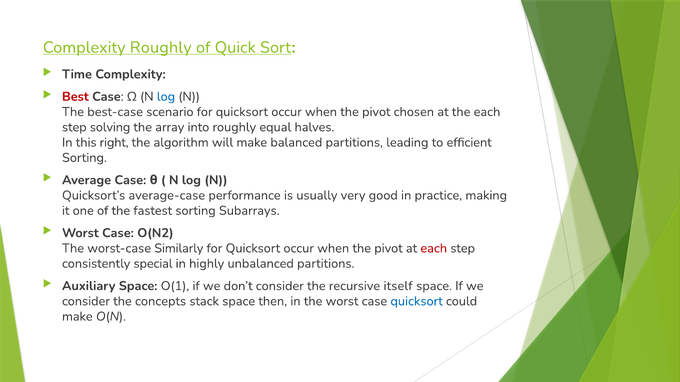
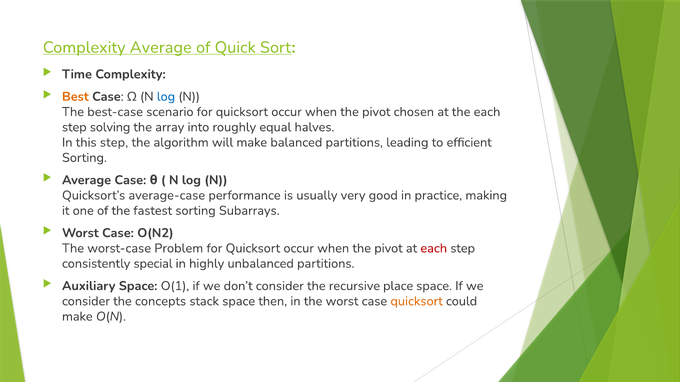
Complexity Roughly: Roughly -> Average (161, 47)
Best colour: red -> orange (75, 97)
this right: right -> step (114, 143)
Similarly: Similarly -> Problem (179, 249)
itself: itself -> place (398, 286)
quicksort colour: blue -> orange (417, 302)
